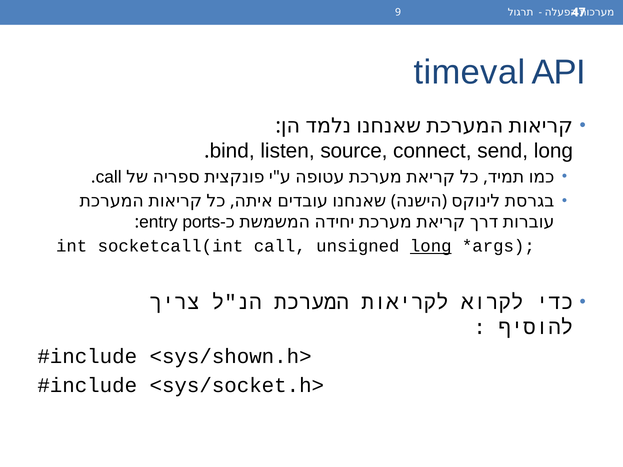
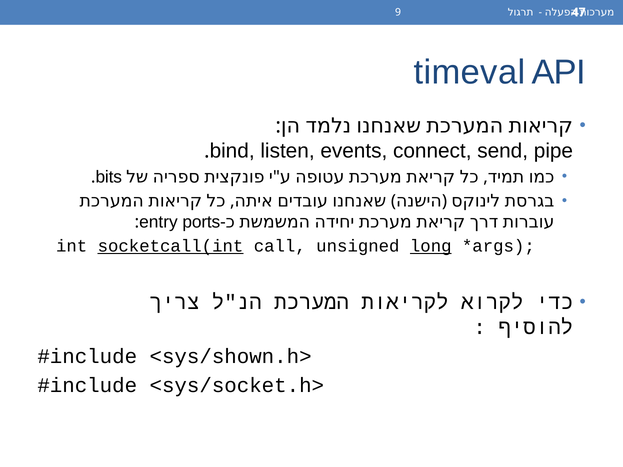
source: source -> events (354, 151)
send long: long -> pipe (553, 151)
call: call -> bits (109, 177)
socketcall(int underline: none -> present (170, 246)
